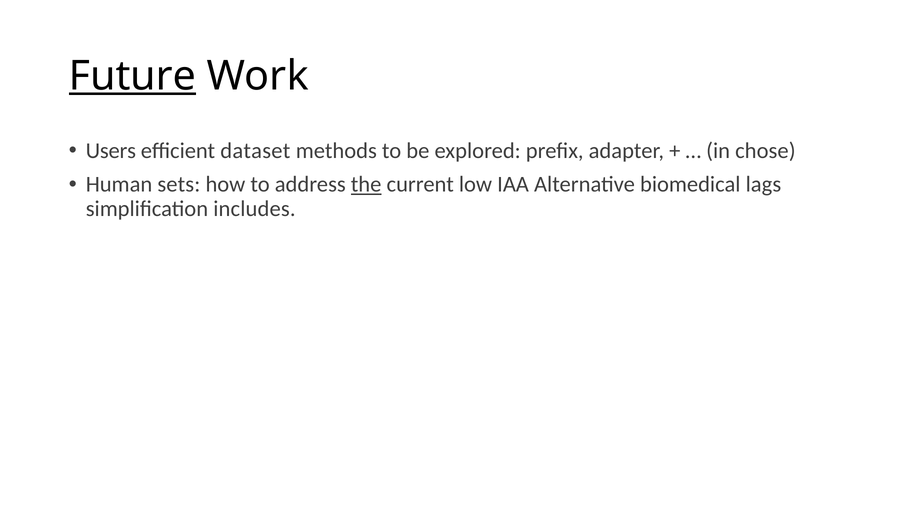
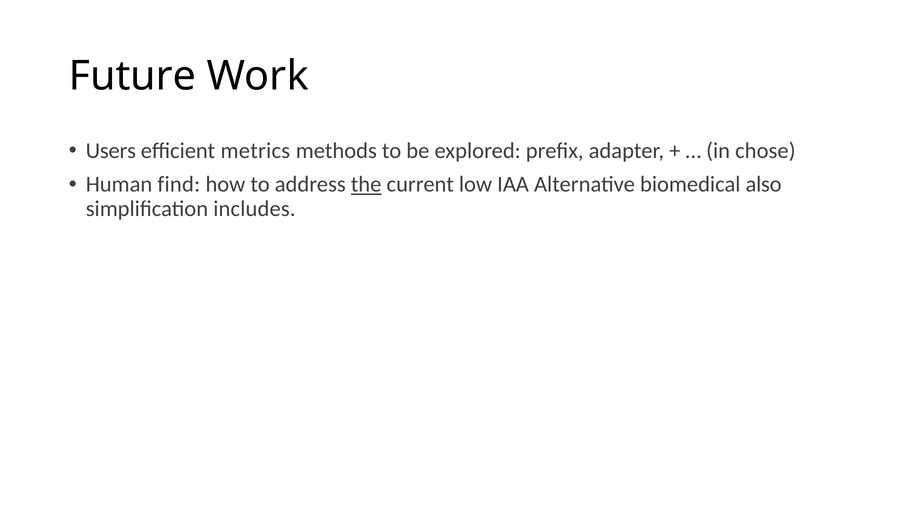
Future underline: present -> none (132, 76)
dataset: dataset -> metrics (255, 151)
sets: sets -> find (179, 184)
lags: lags -> also (764, 184)
